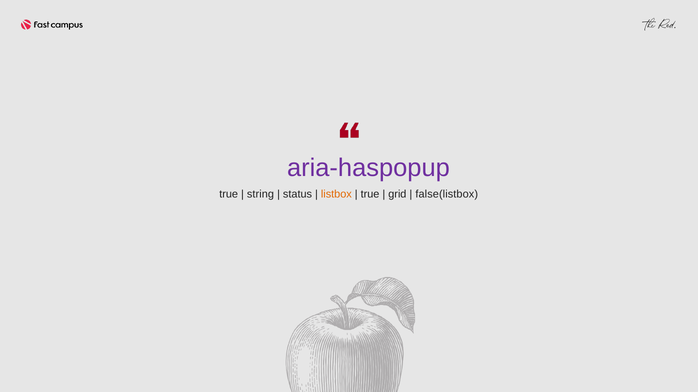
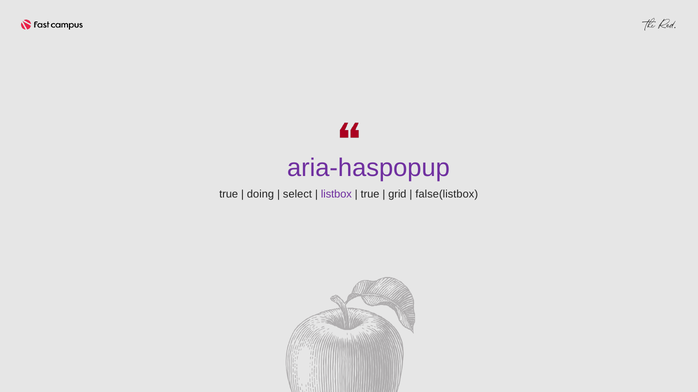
string: string -> doing (260, 194)
status: status -> select (297, 194)
listbox colour: orange -> purple (336, 194)
